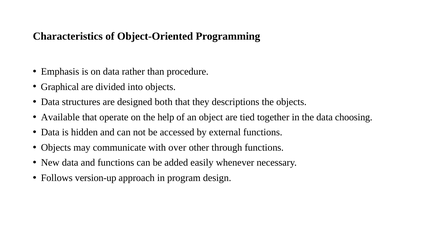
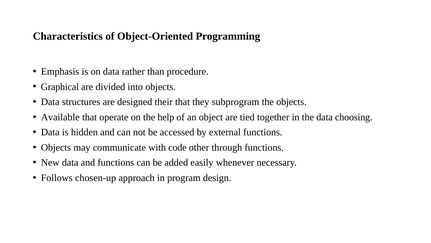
both: both -> their (164, 102)
descriptions: descriptions -> subprogram (236, 102)
over: over -> code (177, 147)
version-up: version-up -> chosen-up (96, 177)
